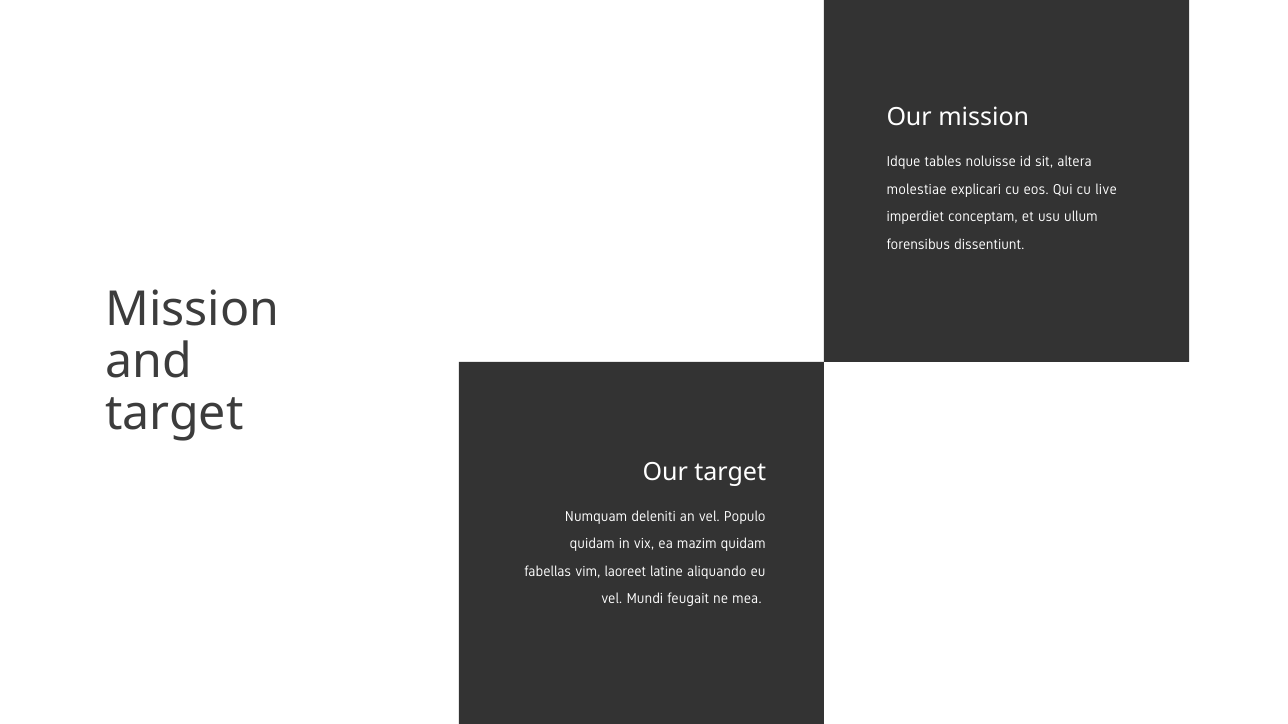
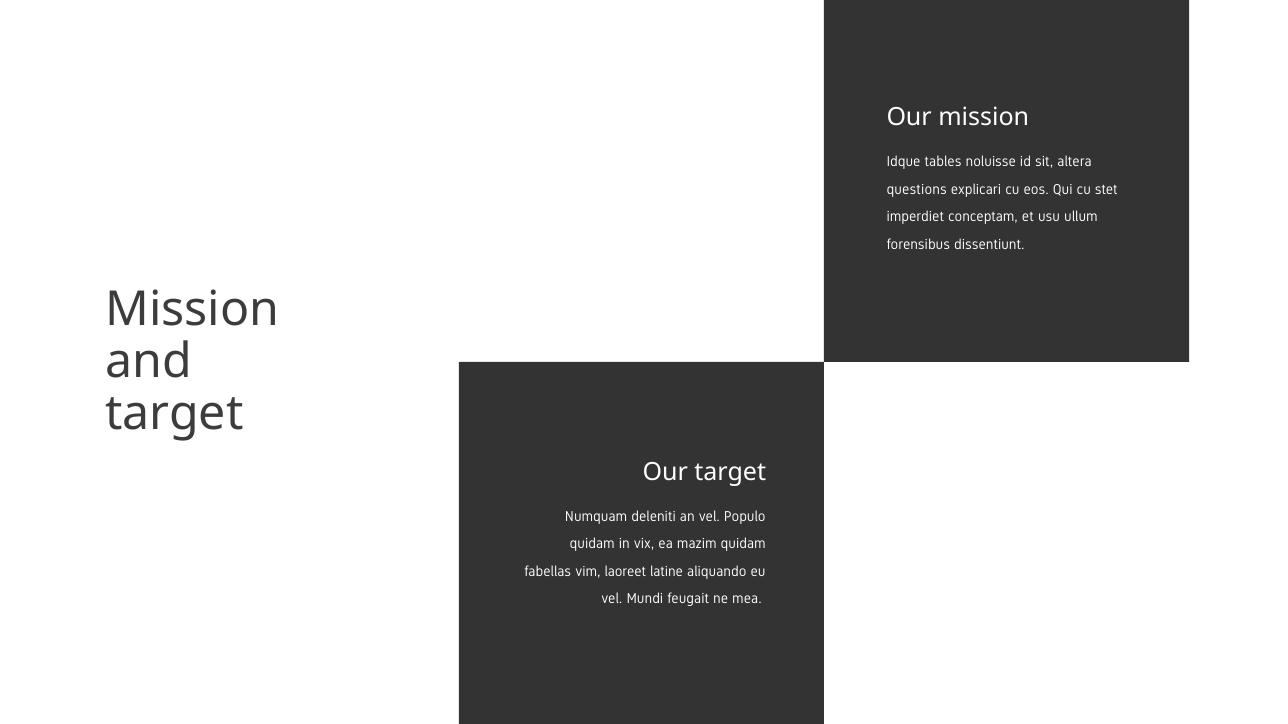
molestiae: molestiae -> questions (917, 190)
live: live -> stet (1106, 190)
